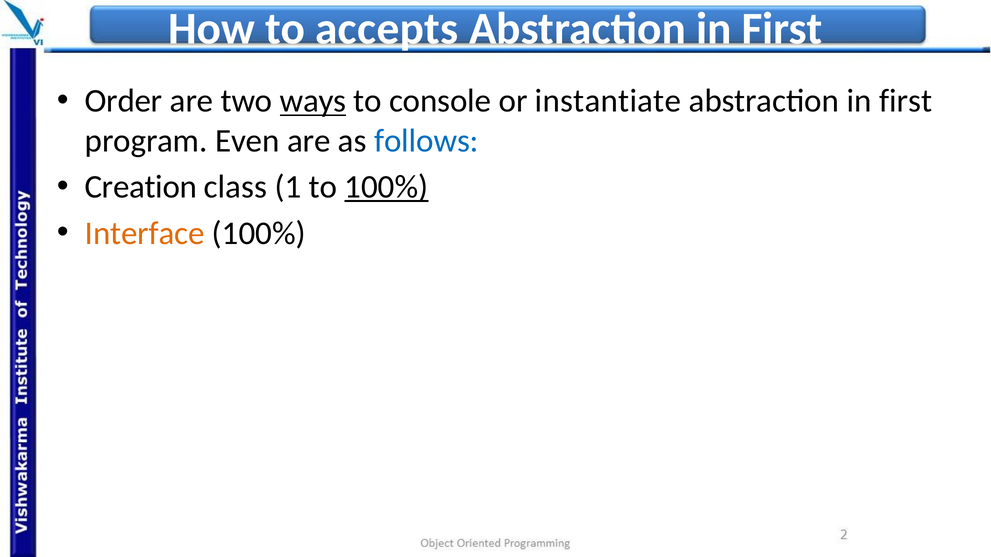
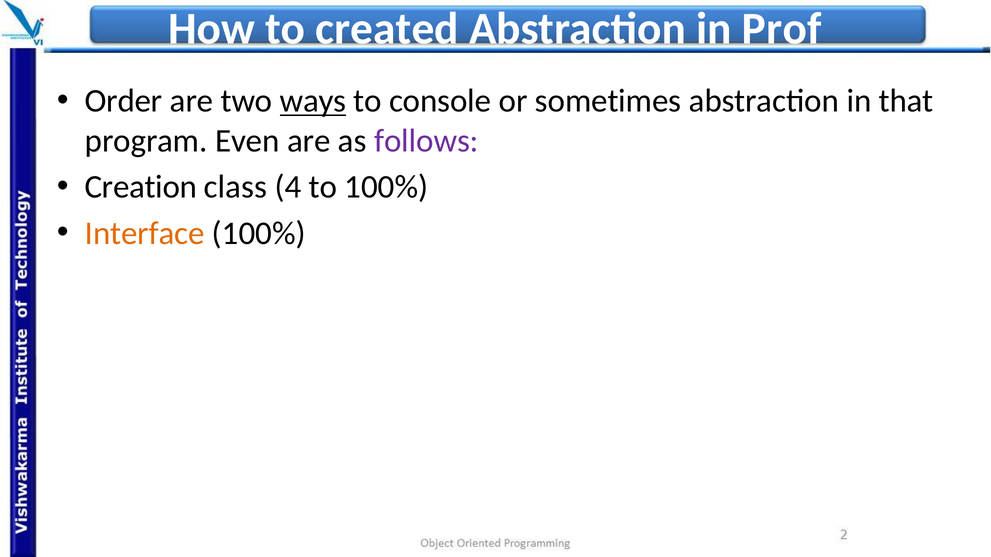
accepts: accepts -> created (387, 29)
First: First -> Prof (782, 29)
instantiate: instantiate -> sometimes (608, 101)
first: first -> that (906, 101)
follows colour: blue -> purple (426, 141)
1: 1 -> 4 (288, 187)
100% underline: present -> none (386, 187)
